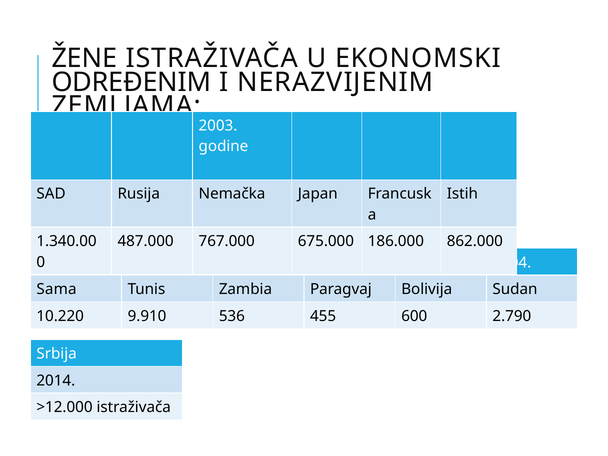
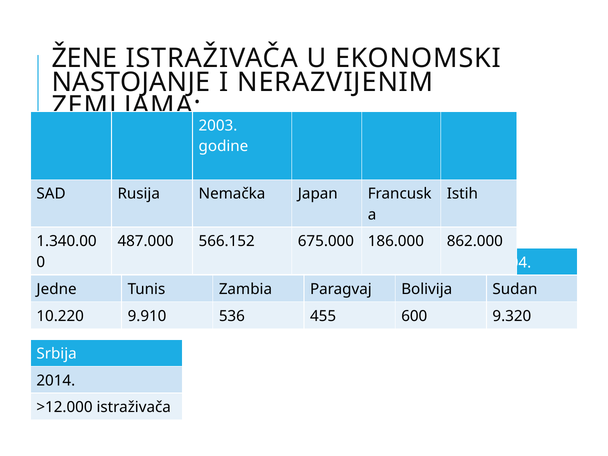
ODREĐENIM: ODREĐENIM -> NASTOJANJE (131, 82)
767.000: 767.000 -> 566.152 (227, 241)
Sama: Sama -> Jedne (57, 289)
2.790: 2.790 -> 9.320 (512, 316)
